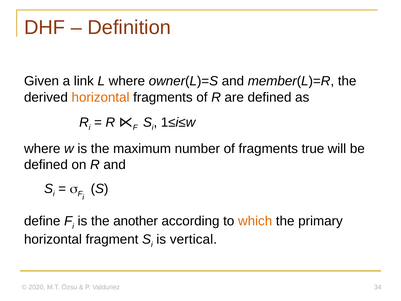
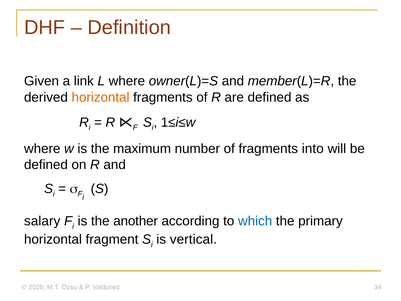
true: true -> into (313, 149)
define: define -> salary (42, 221)
which colour: orange -> blue (255, 221)
